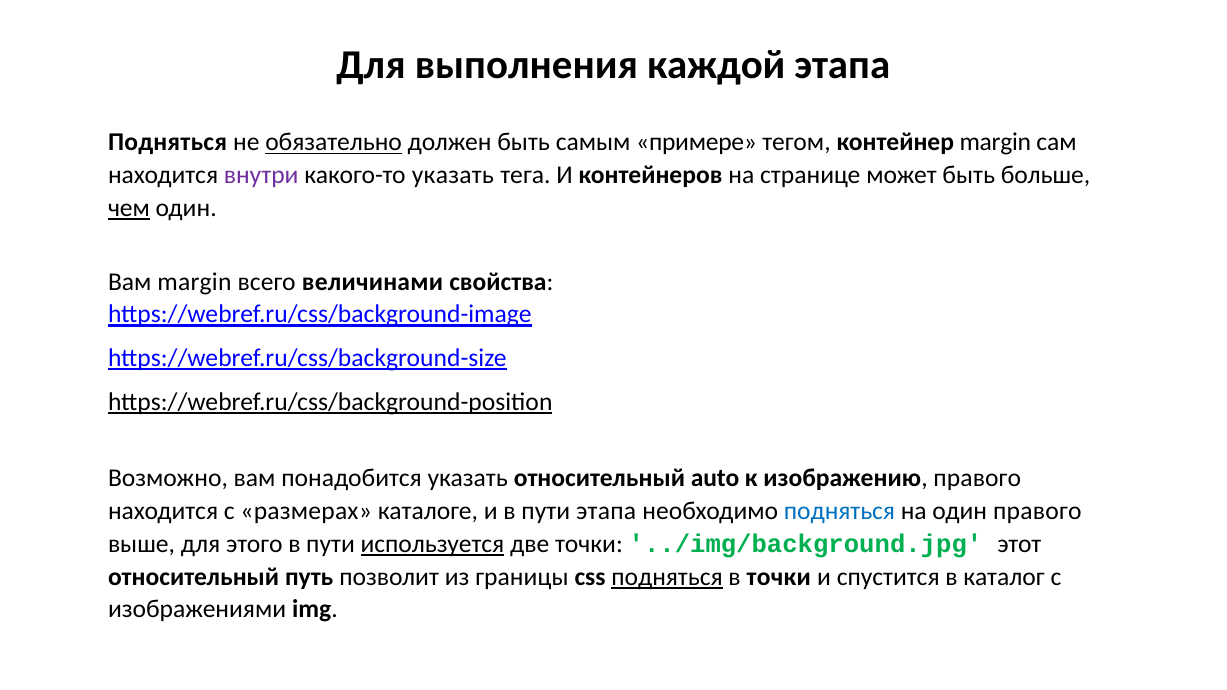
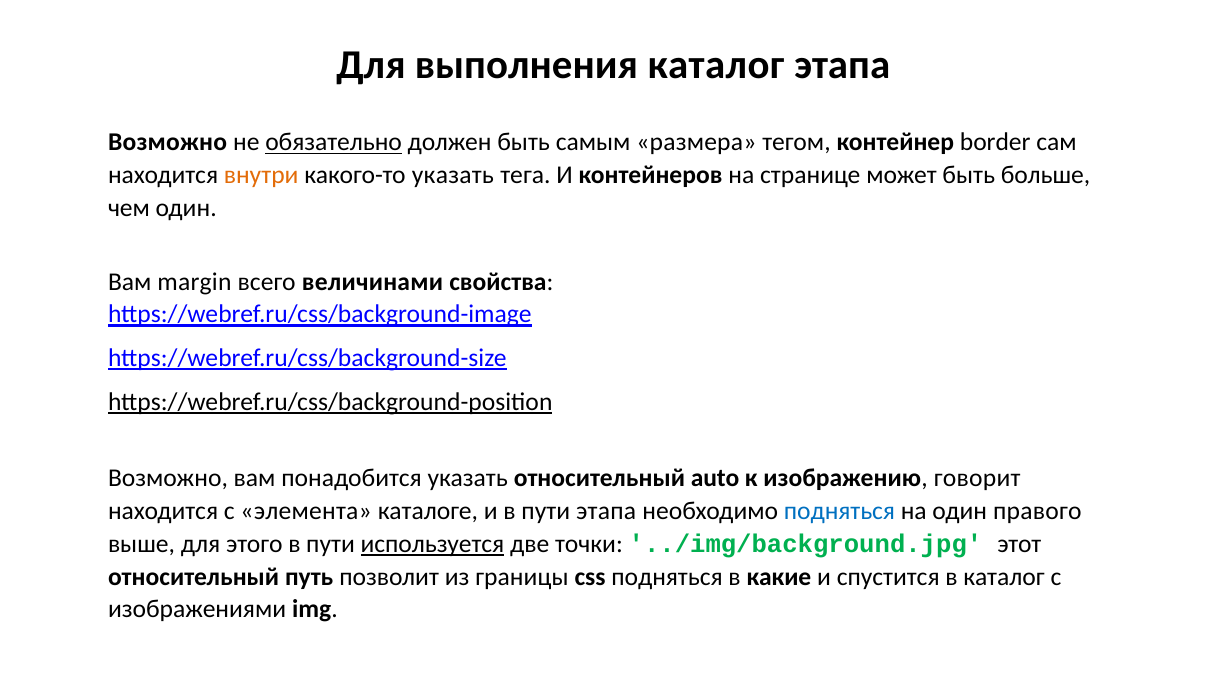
выполнения каждой: каждой -> каталог (716, 65)
Подняться: Подняться -> Возможно (168, 142)
примере: примере -> размера (696, 142)
контейнер margin: margin -> border (995, 142)
внутри colour: purple -> orange (261, 175)
чем underline: present -> none (129, 208)
изображению правого: правого -> говорит (977, 478)
размерах: размерах -> элемента (306, 511)
подняться underline: present -> none (667, 577)
в точки: точки -> какие (779, 577)
